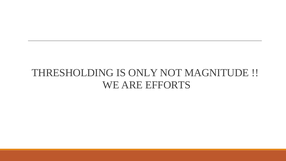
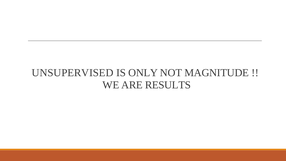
THRESHOLDING: THRESHOLDING -> UNSUPERVISED (73, 73)
EFFORTS: EFFORTS -> RESULTS (168, 85)
